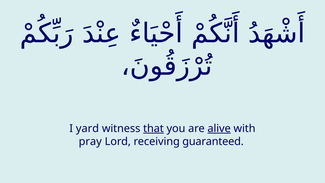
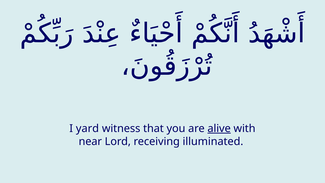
that underline: present -> none (153, 128)
pray: pray -> near (90, 141)
guaranteed: guaranteed -> illuminated (213, 141)
